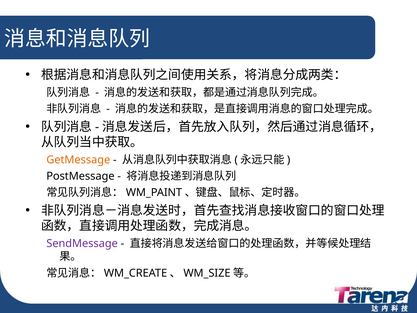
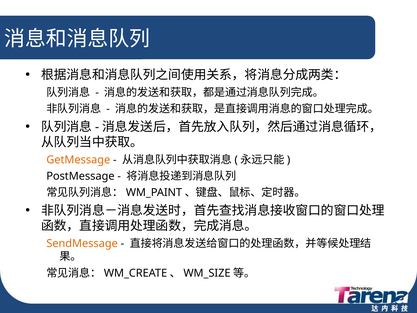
SendMessage colour: purple -> orange (82, 243)
